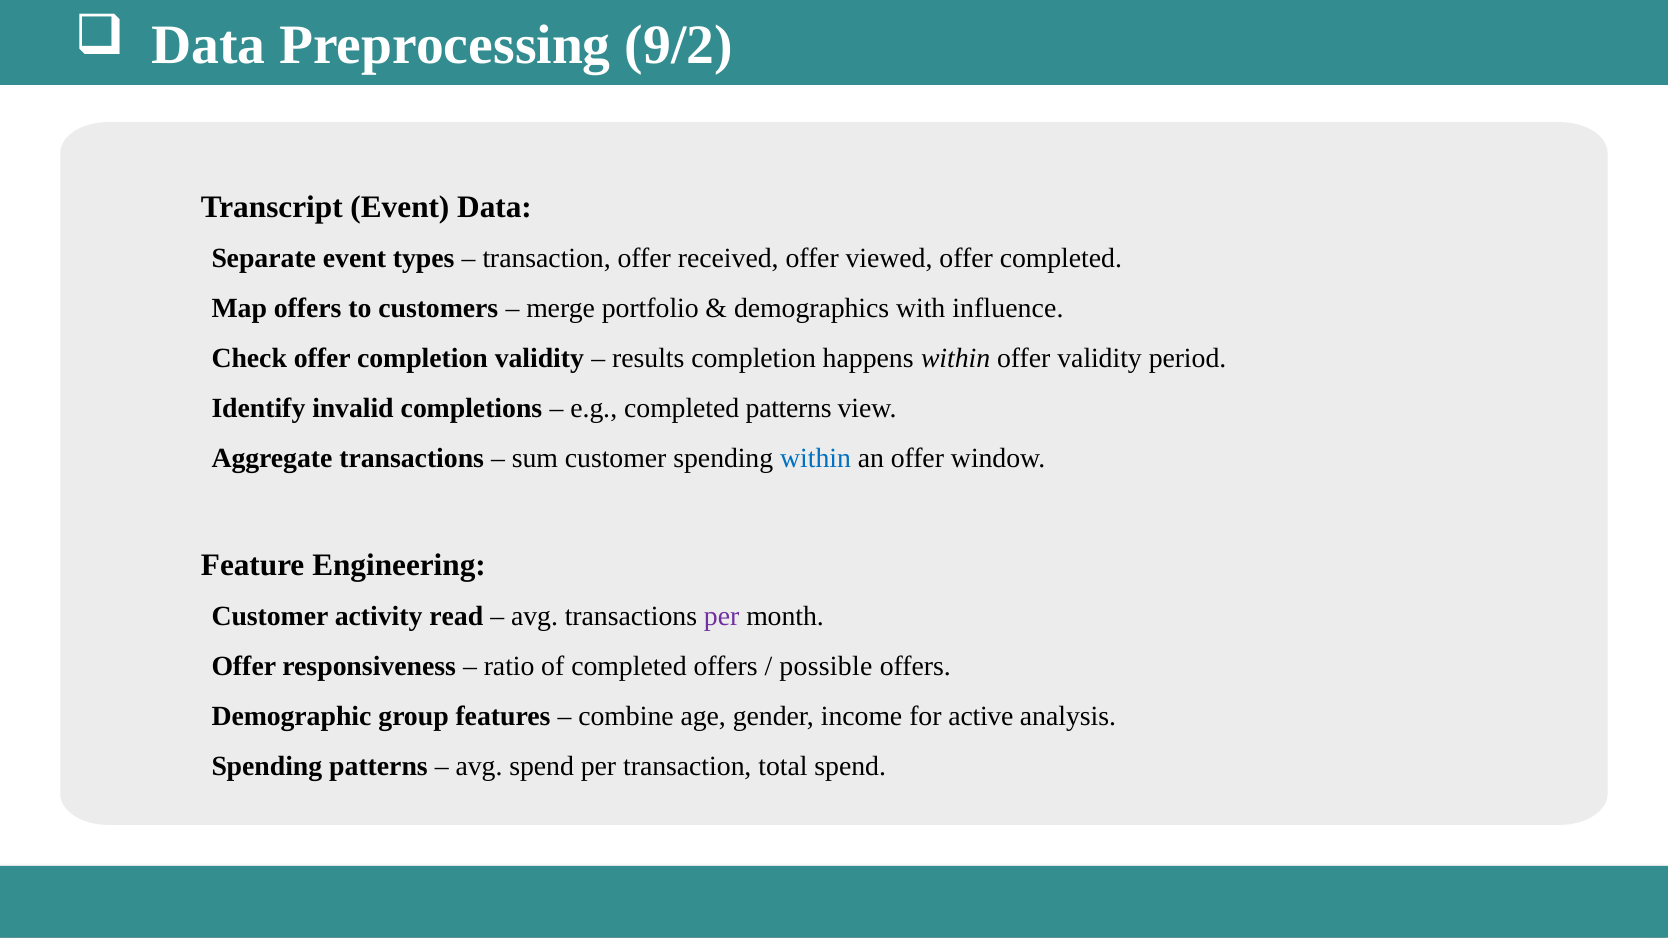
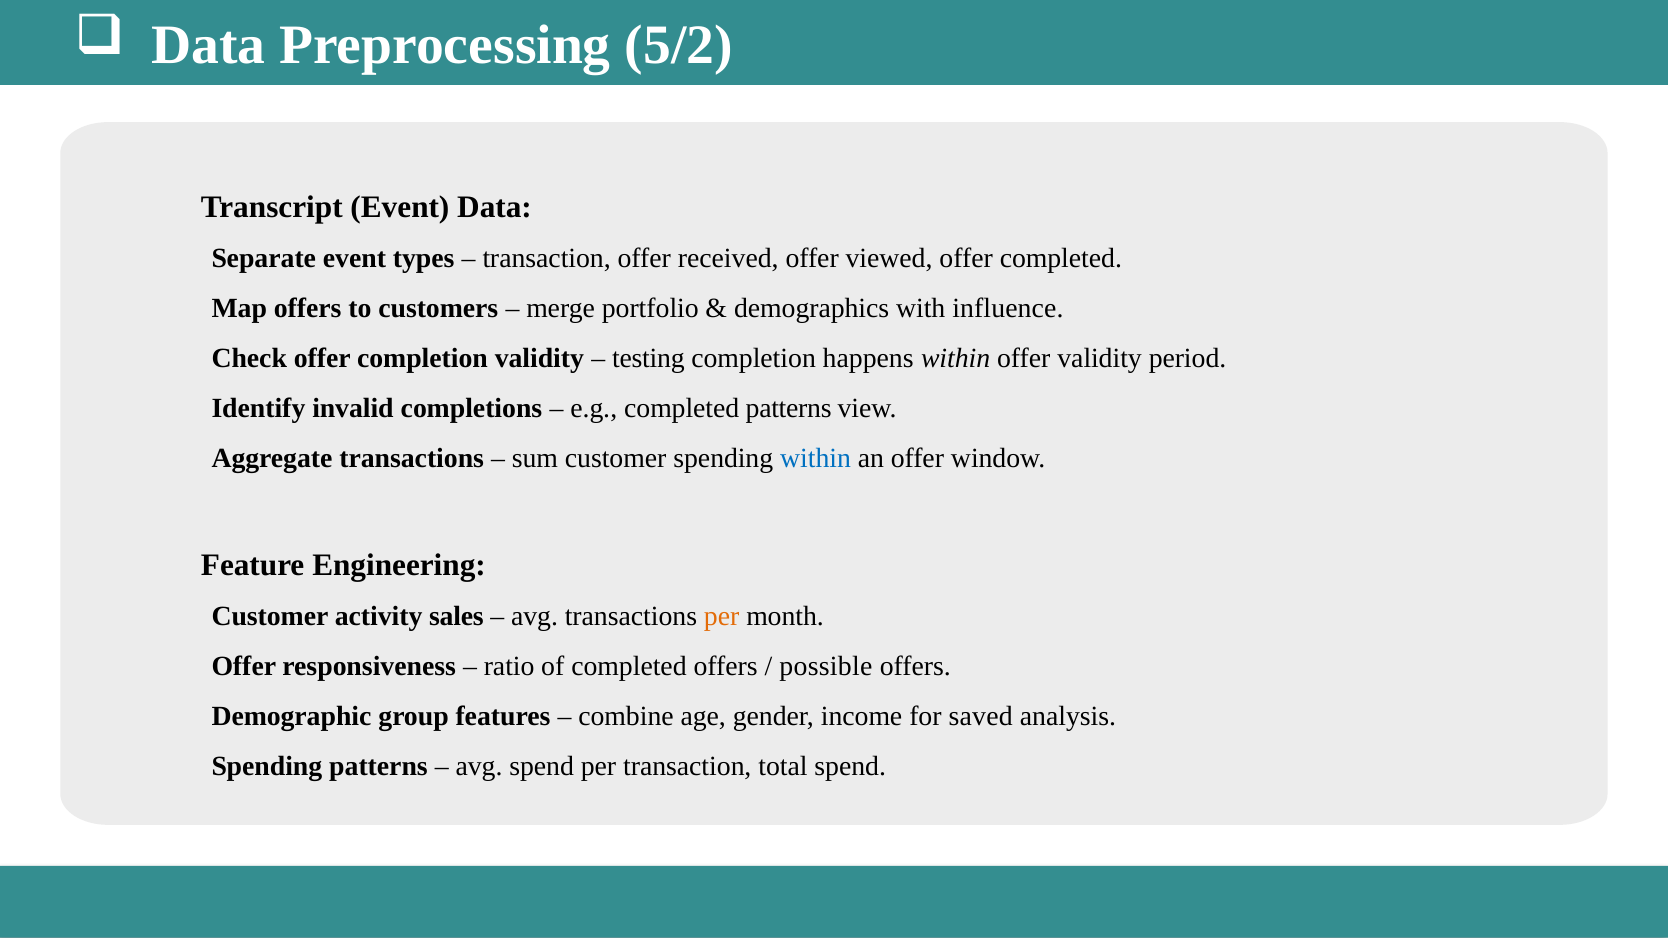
9/2: 9/2 -> 5/2 (679, 46)
results: results -> testing (648, 359)
read: read -> sales (456, 617)
per colour: purple -> orange (722, 617)
active: active -> saved (981, 717)
